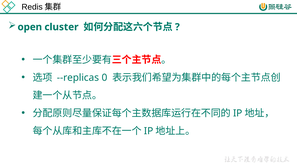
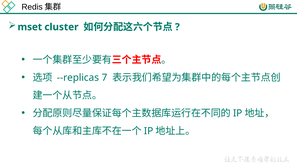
open: open -> mset (30, 27)
0: 0 -> 7 (104, 78)
